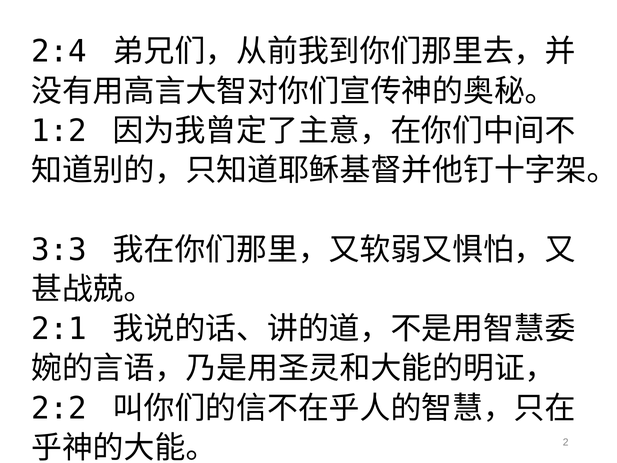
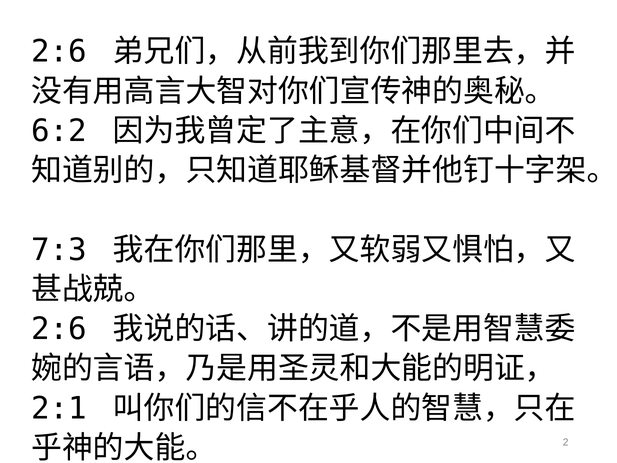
2:4: 2:4 -> 2:6 (59, 52)
1:2: 1:2 -> 6:2 (59, 131)
3:3: 3:3 -> 7:3 (59, 250)
2:1: 2:1 -> 2:6 (59, 329)
2:2: 2:2 -> 2:1 (59, 408)
